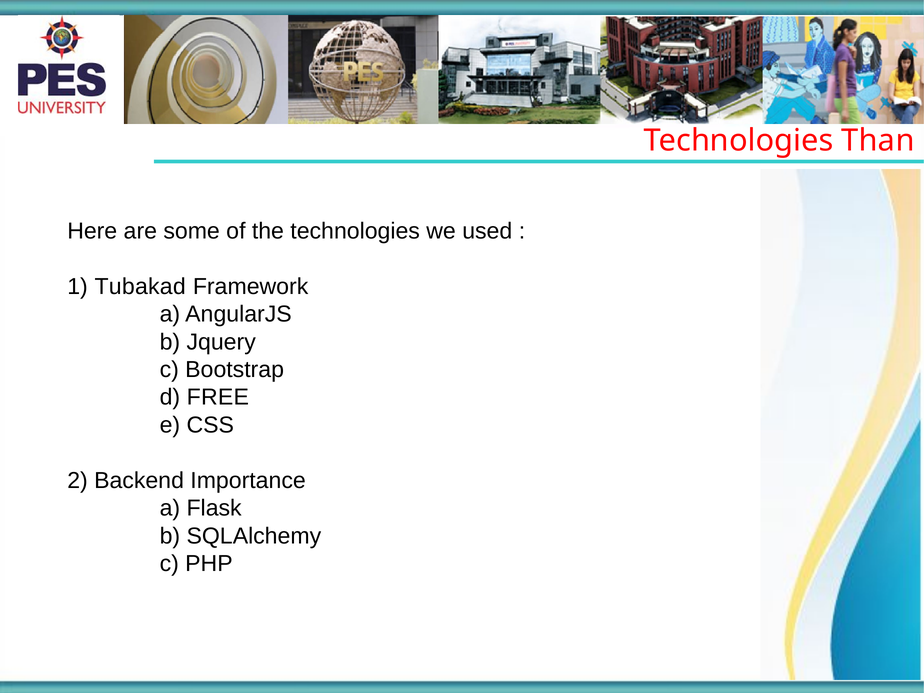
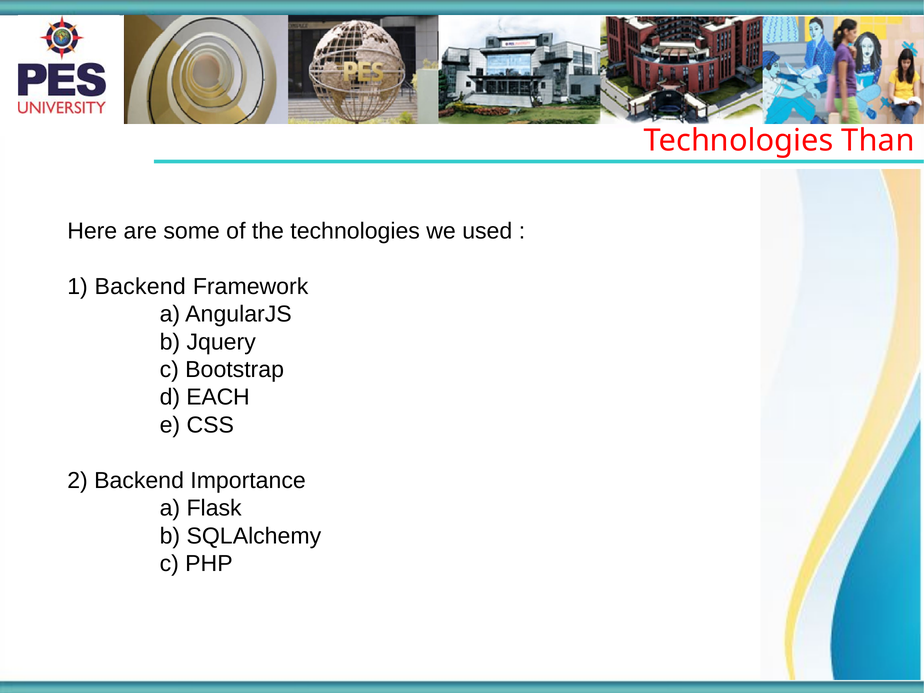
1 Tubakad: Tubakad -> Backend (140, 286)
FREE: FREE -> EACH (218, 397)
